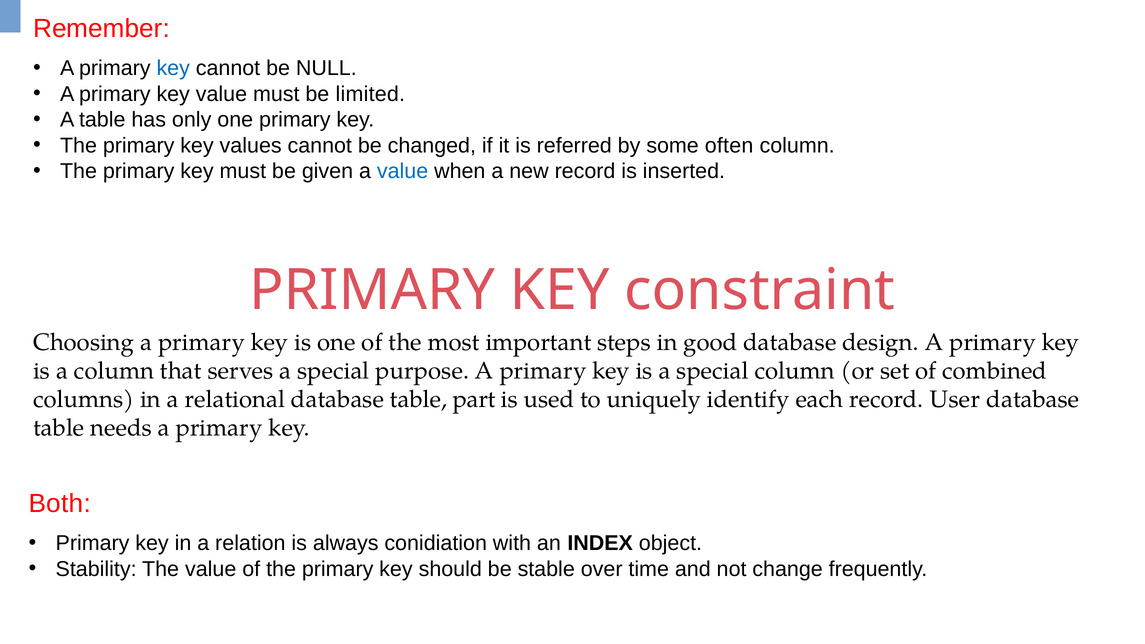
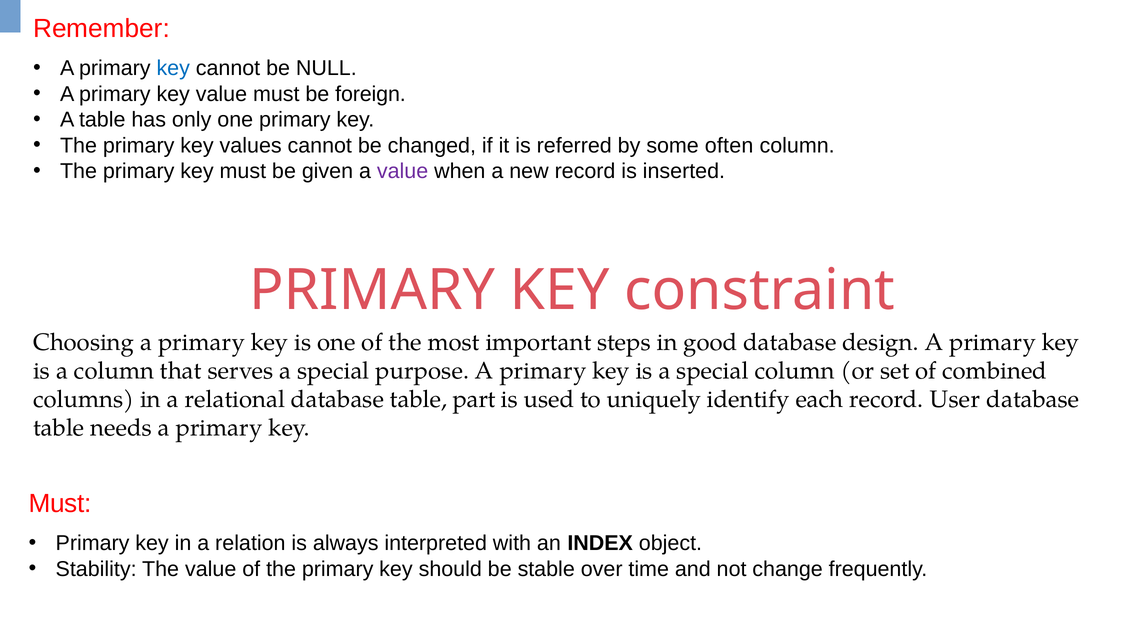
limited: limited -> foreign (370, 94)
value colour: blue -> purple (403, 171)
Both: Both -> Must (60, 504)
conidiation: conidiation -> interpreted (436, 543)
